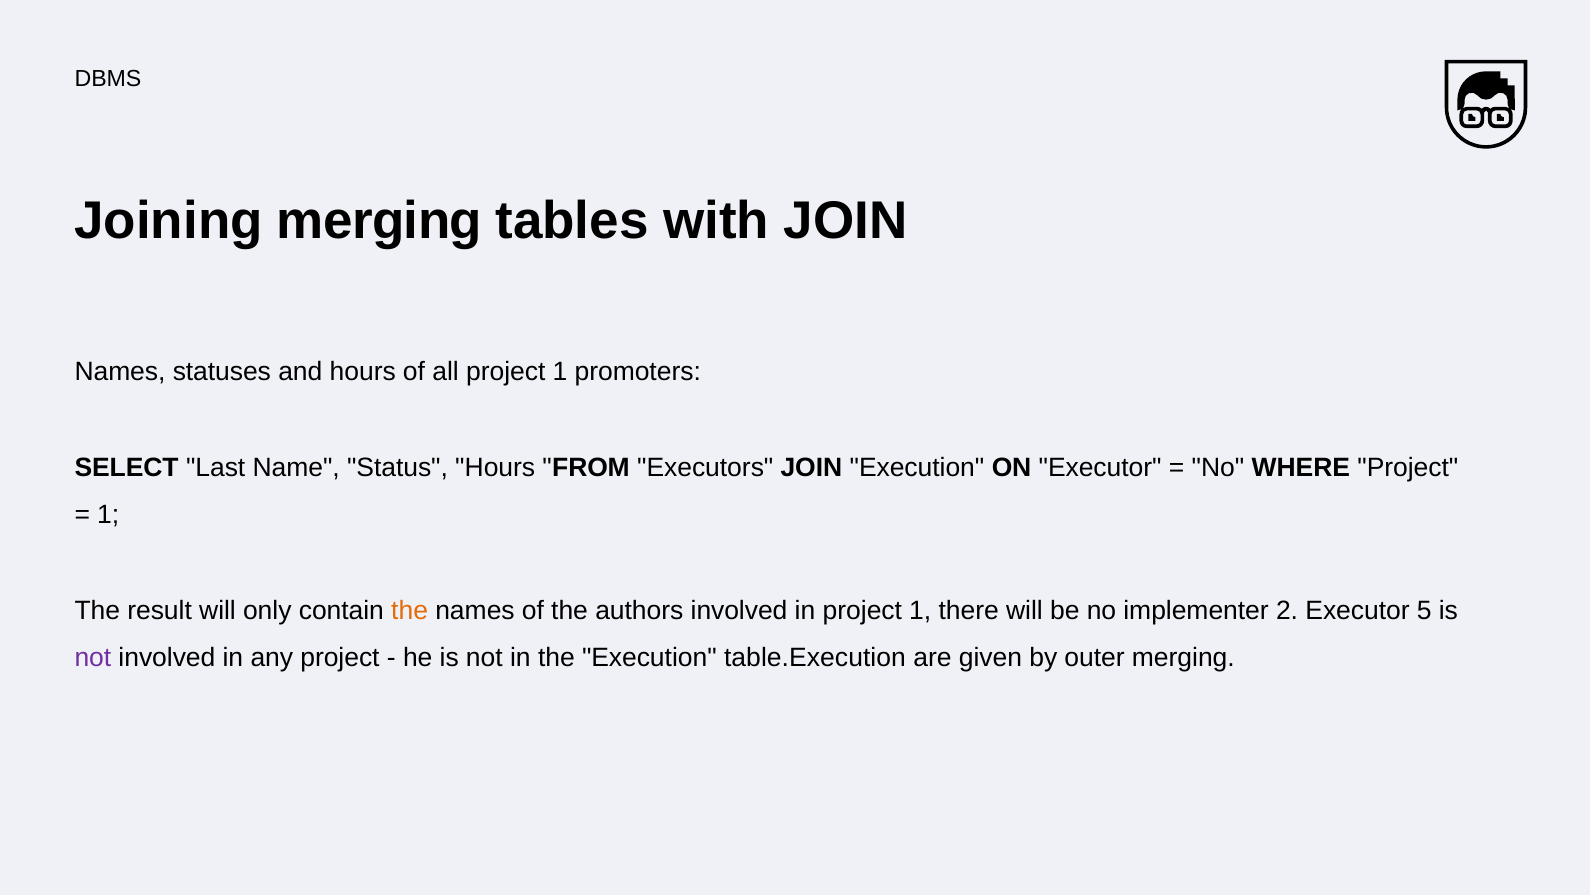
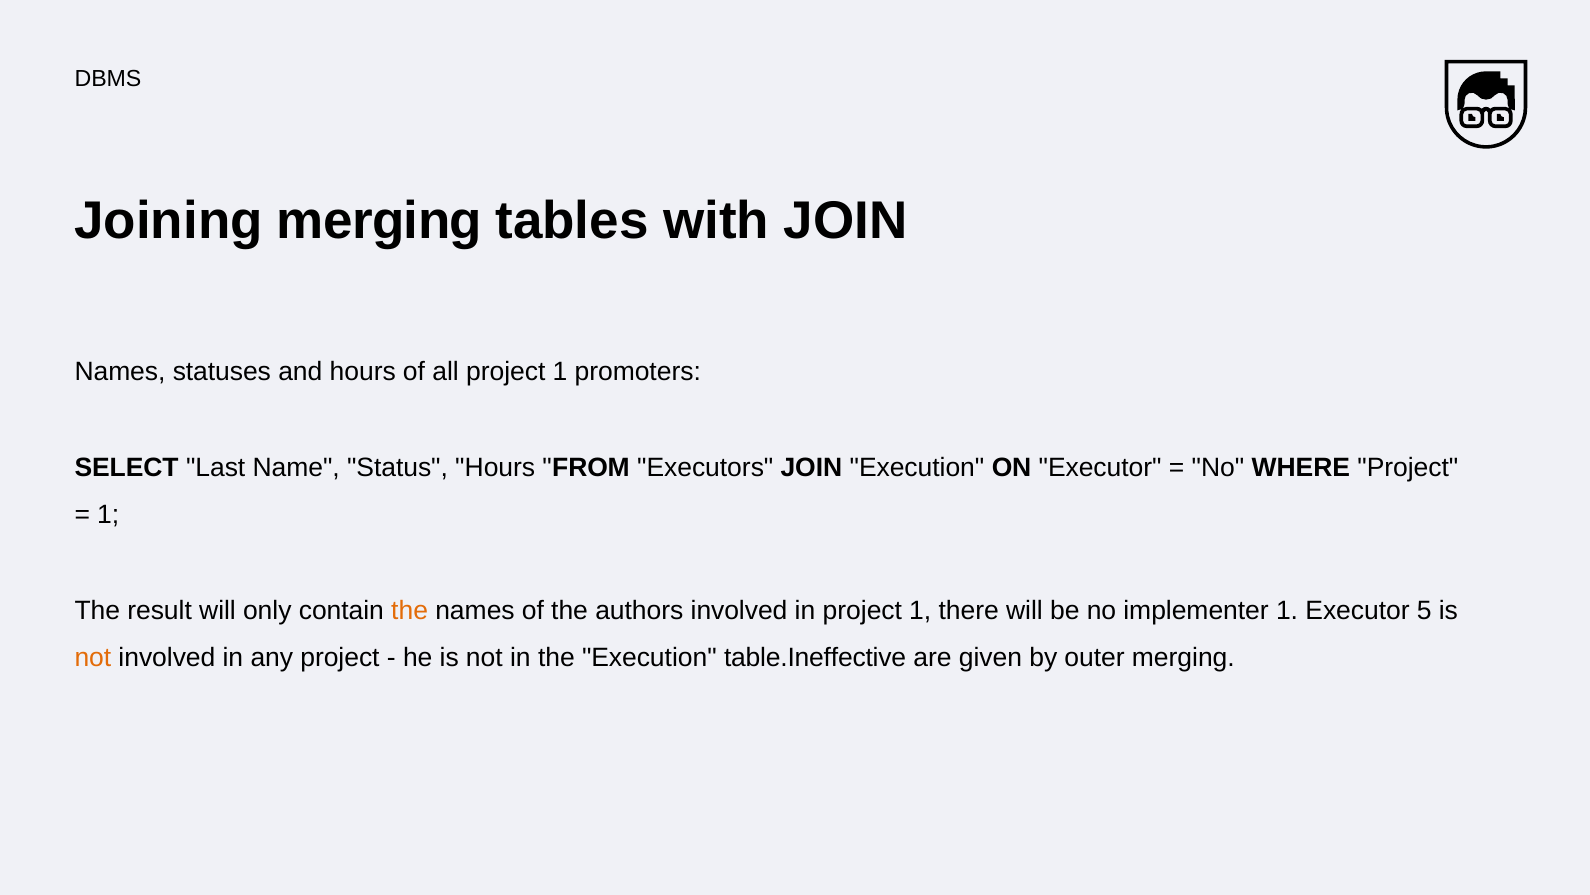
implementer 2: 2 -> 1 (1287, 610)
not colour: purple -> orange (93, 658)
table.Execution: table.Execution -> table.Ineffective (815, 658)
